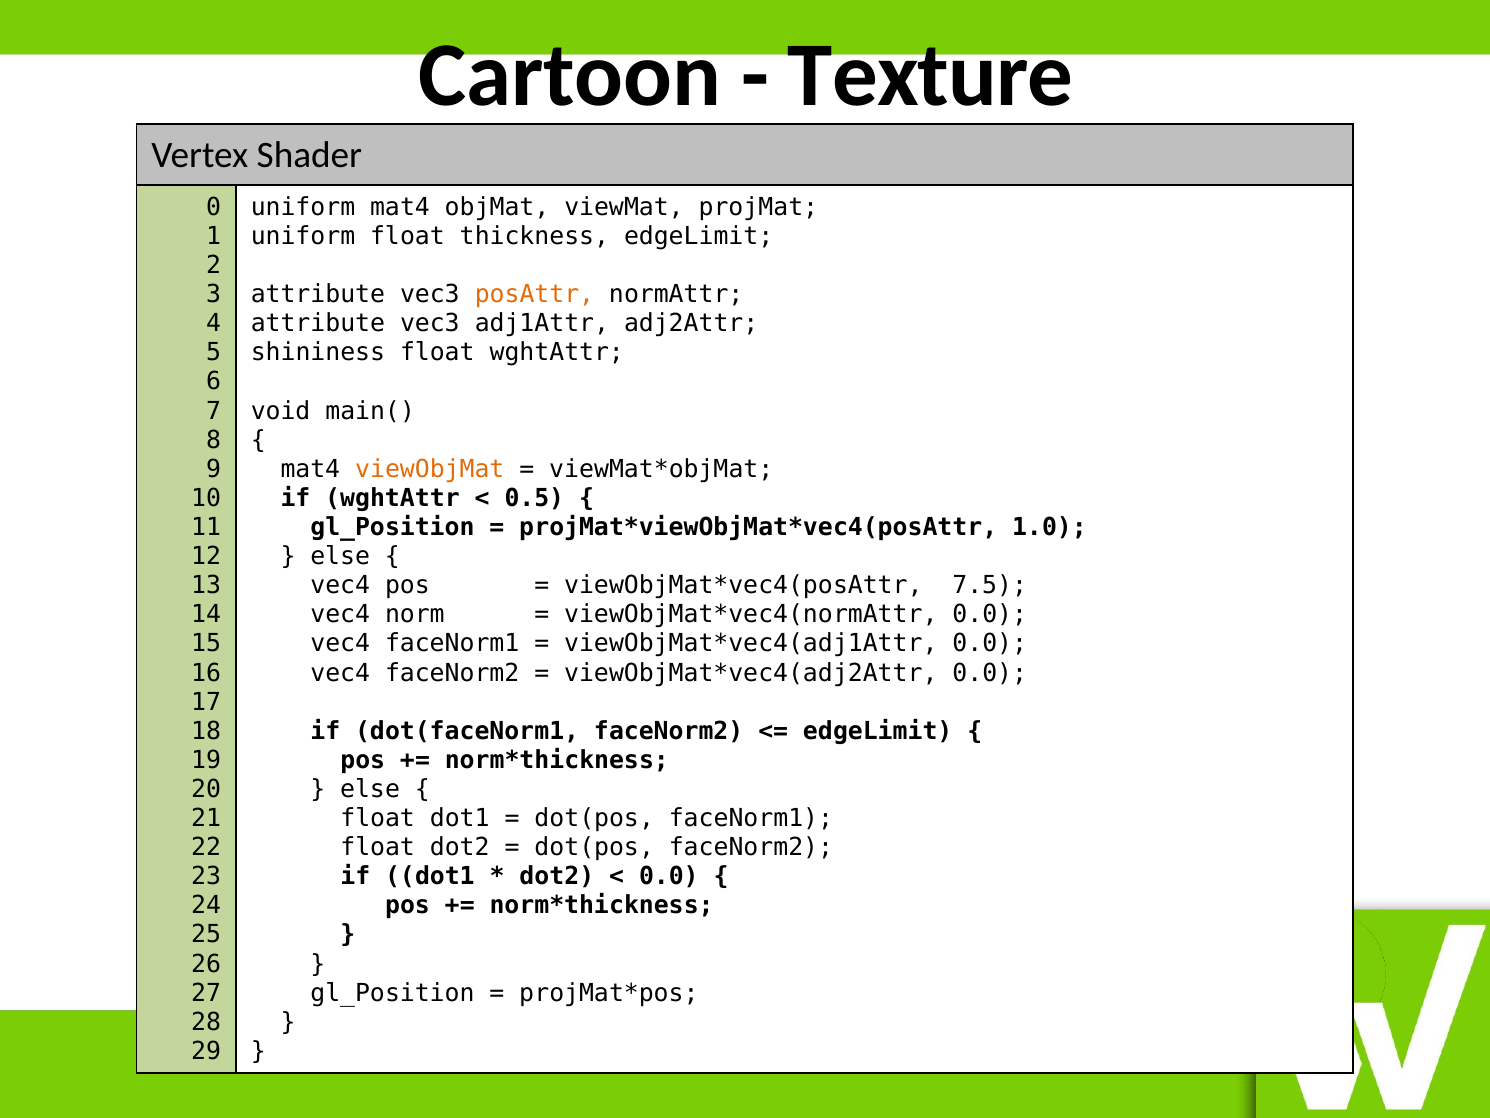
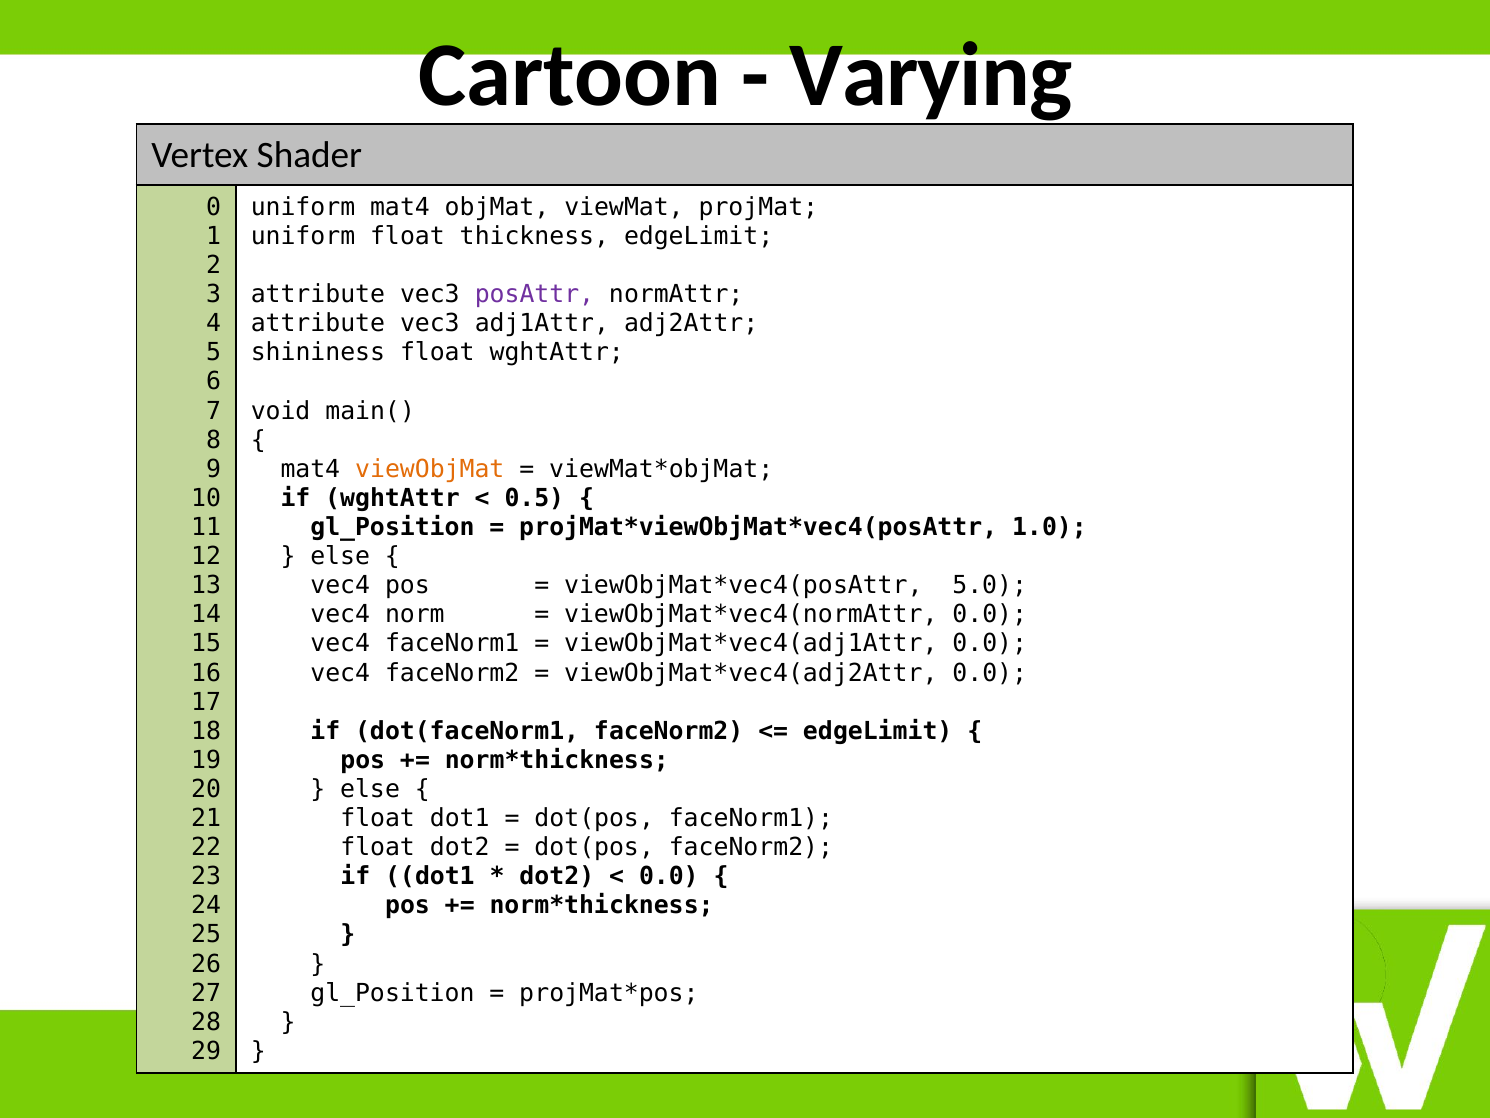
Texture: Texture -> Varying (931, 75)
posAttr colour: orange -> purple (534, 294)
7.5: 7.5 -> 5.0 (990, 585)
